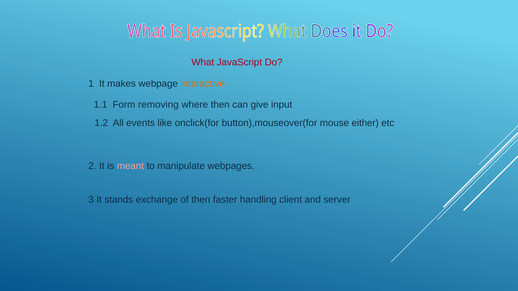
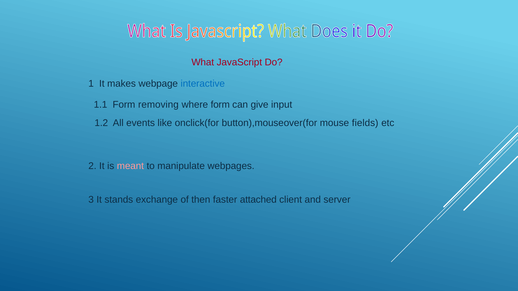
interactive colour: orange -> blue (203, 84)
where then: then -> form (220, 105)
either: either -> fields (365, 123)
handling: handling -> attached (258, 200)
